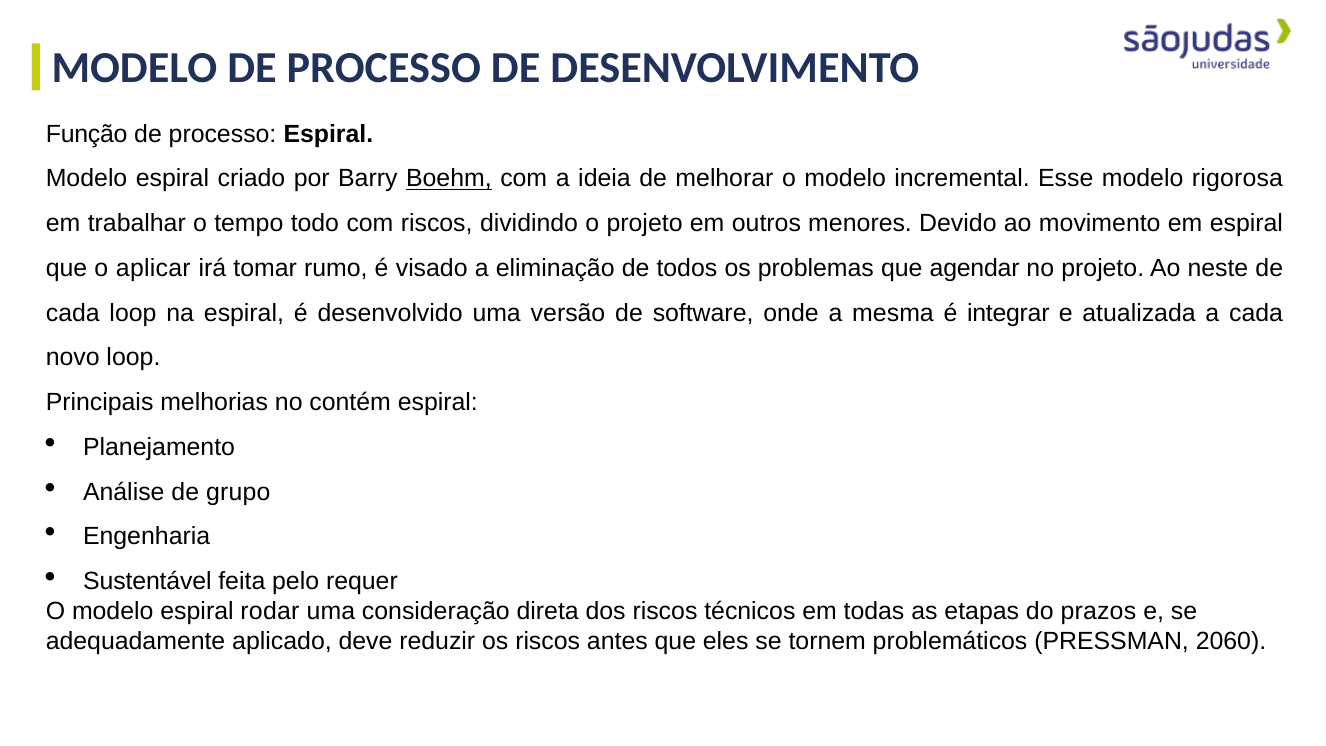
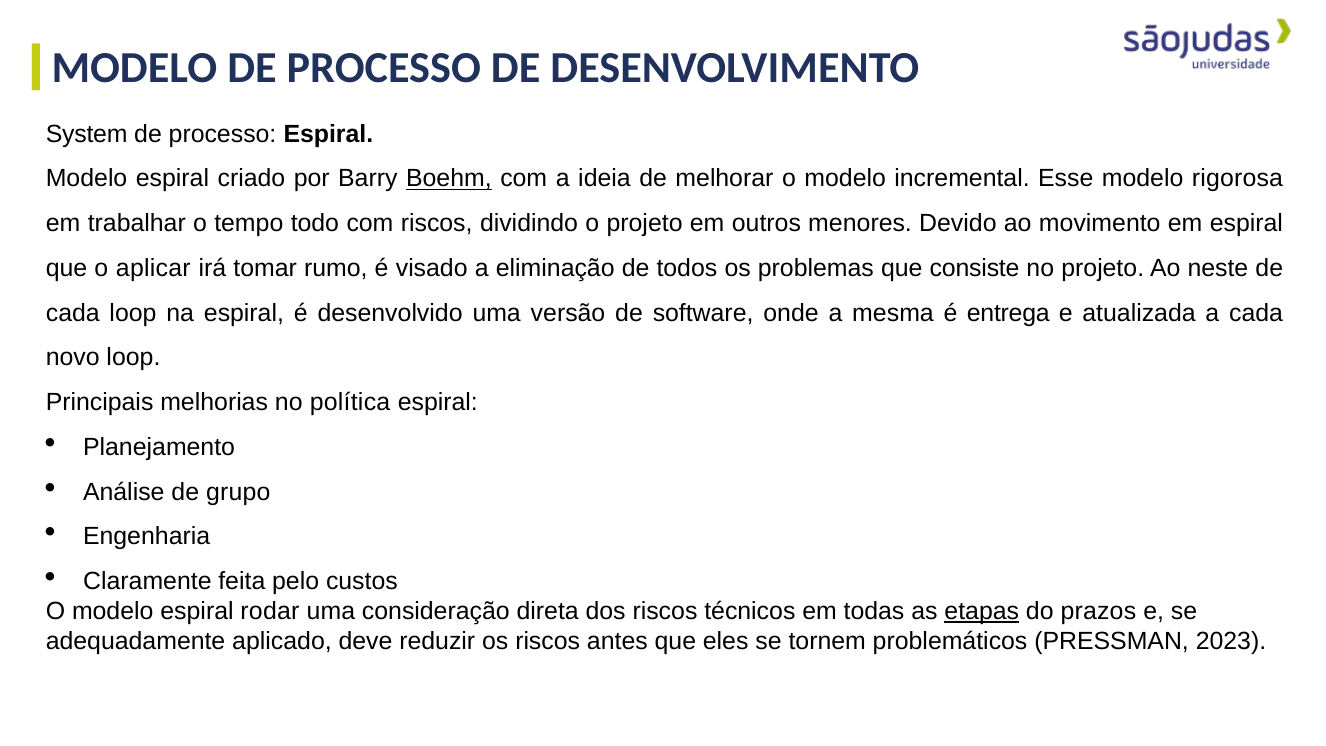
Função: Função -> System (87, 134)
agendar: agendar -> consiste (975, 268)
integrar: integrar -> entrega (1008, 313)
contém: contém -> política (350, 402)
Sustentável: Sustentável -> Claramente (147, 581)
requer: requer -> custos (362, 581)
etapas underline: none -> present (982, 611)
2060: 2060 -> 2023 (1231, 641)
